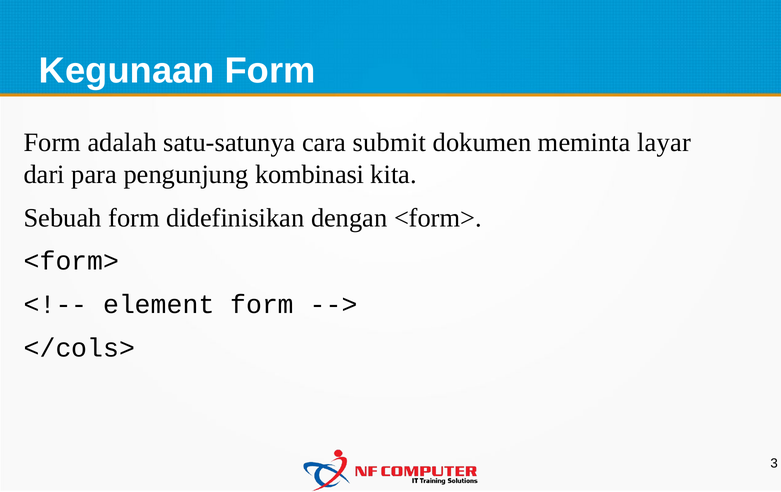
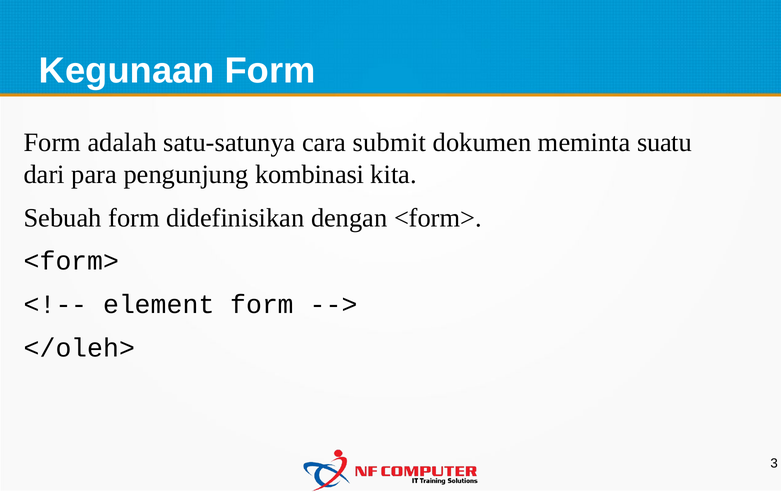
layar: layar -> suatu (664, 143)
</cols>: </cols> -> </oleh> (79, 348)
